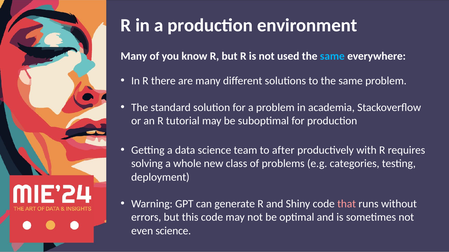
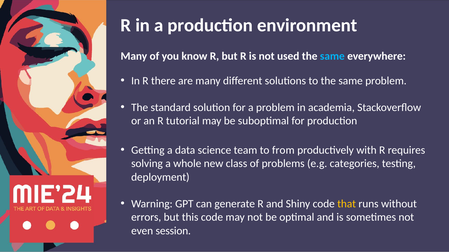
after: after -> from (283, 150)
that colour: pink -> yellow (347, 204)
even science: science -> session (173, 231)
